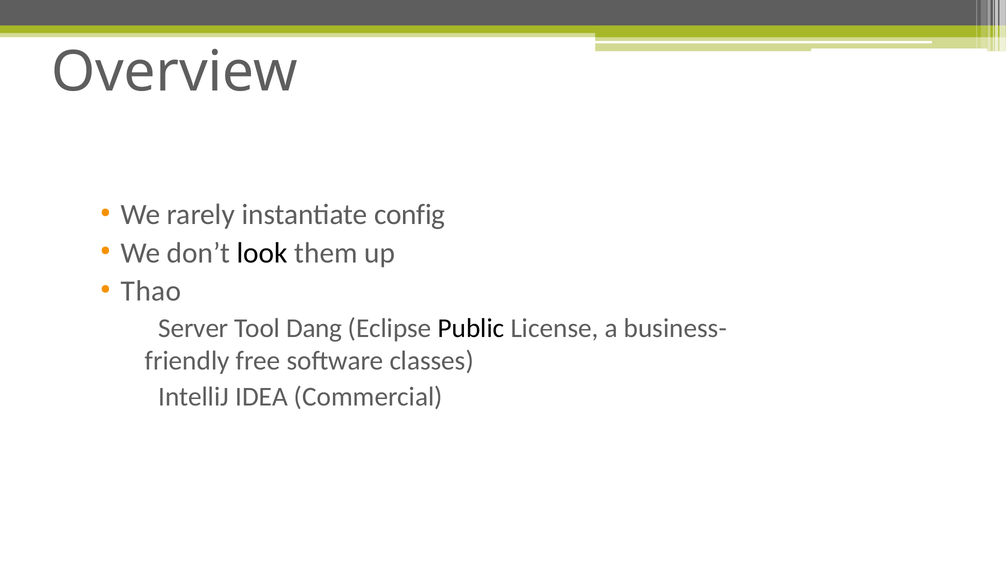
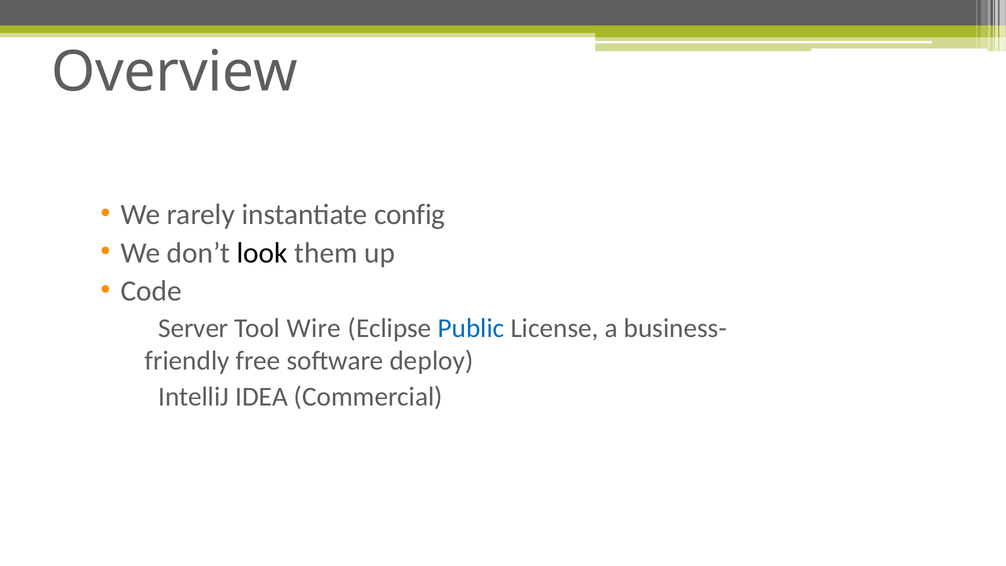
Thao: Thao -> Code (151, 291)
Dang: Dang -> Wire (314, 328)
Public colour: black -> blue (471, 328)
classes: classes -> deploy (432, 361)
